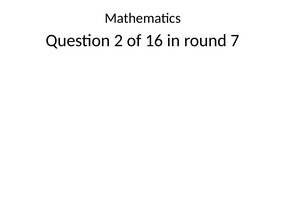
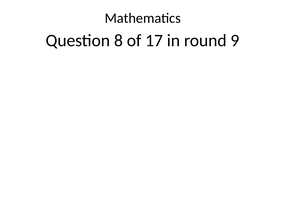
2: 2 -> 8 (118, 40)
16: 16 -> 17 (154, 40)
7: 7 -> 9 (235, 40)
